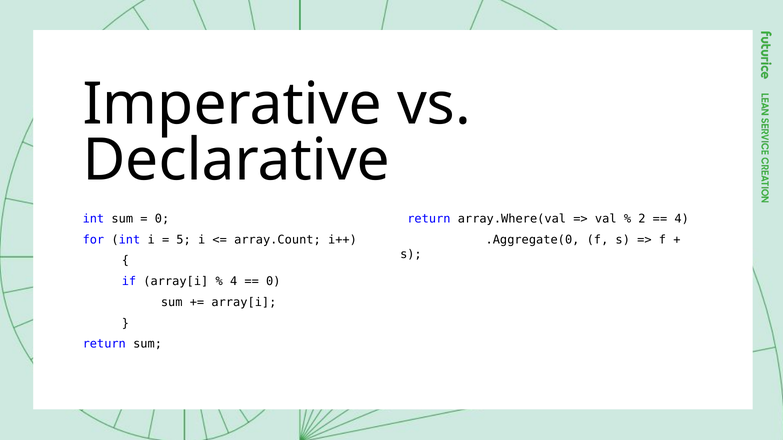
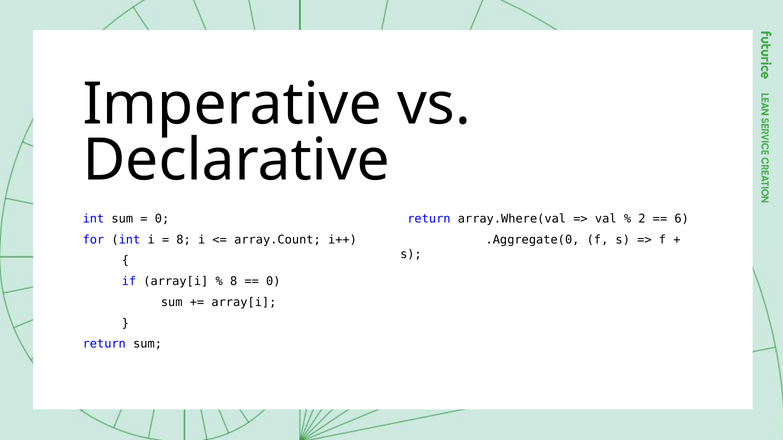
4: 4 -> 6 (682, 219)
5: 5 -> 8 (184, 240)
4: 4 -> 8 (234, 282)
